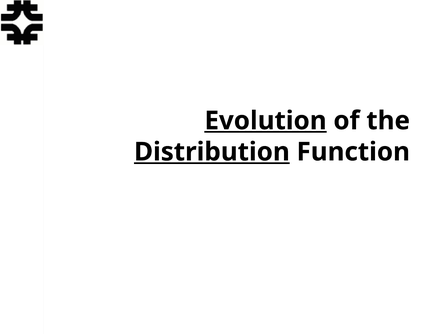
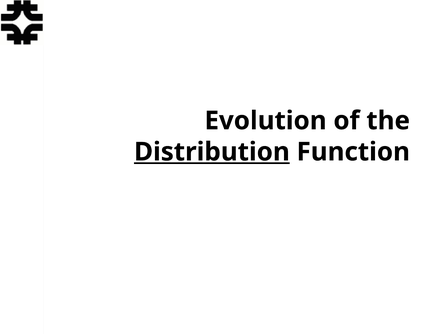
Evolution underline: present -> none (266, 121)
